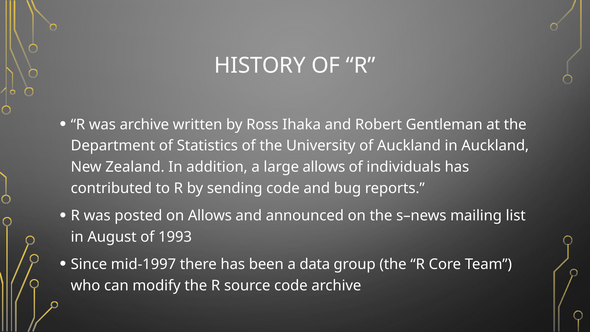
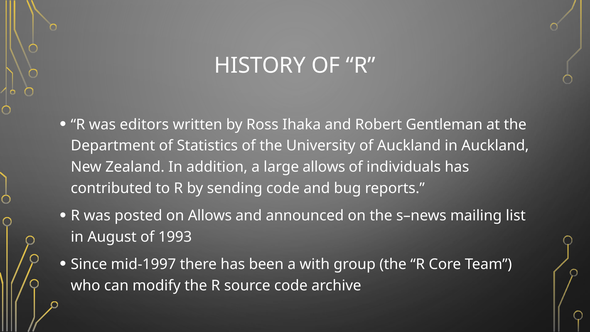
was archive: archive -> editors (144, 124)
data: data -> with (315, 264)
